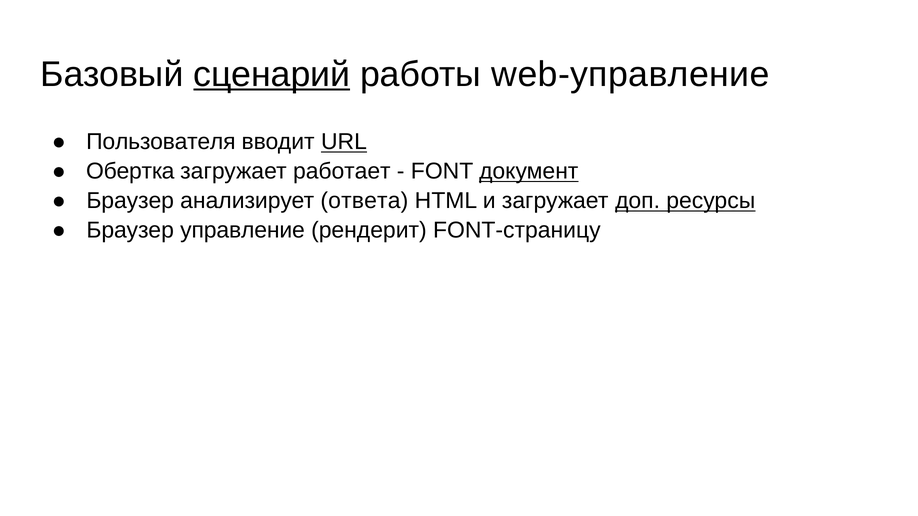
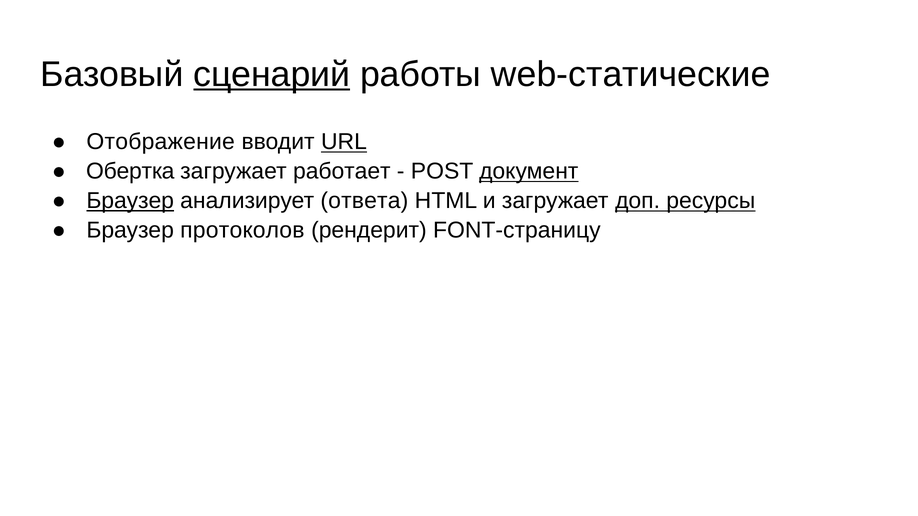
web-управление: web-управление -> web-статические (631, 74)
Пользователя: Пользователя -> Отображение (161, 142)
FONT: FONT -> POST (442, 171)
Браузер underline: none -> present (130, 201)
управление: управление -> протоколов (242, 231)
